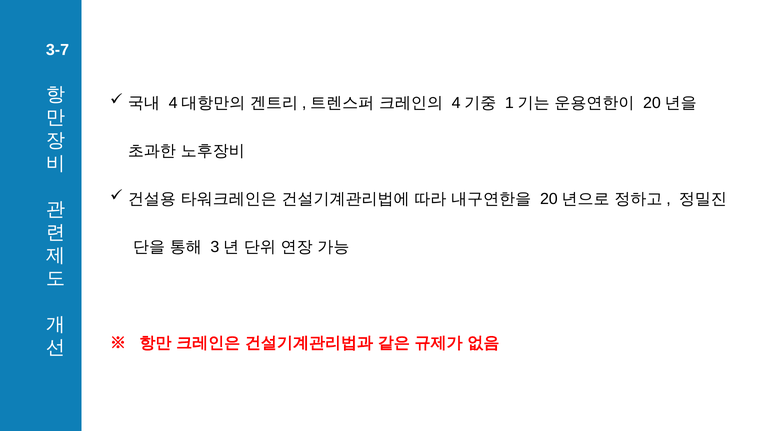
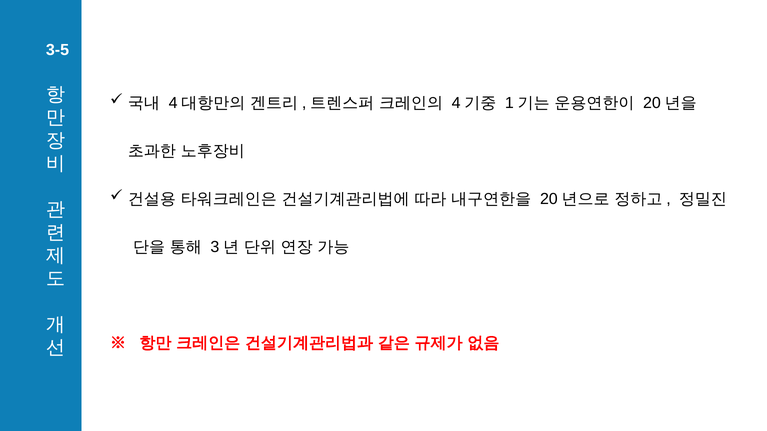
3-7: 3-7 -> 3-5 (58, 50)
